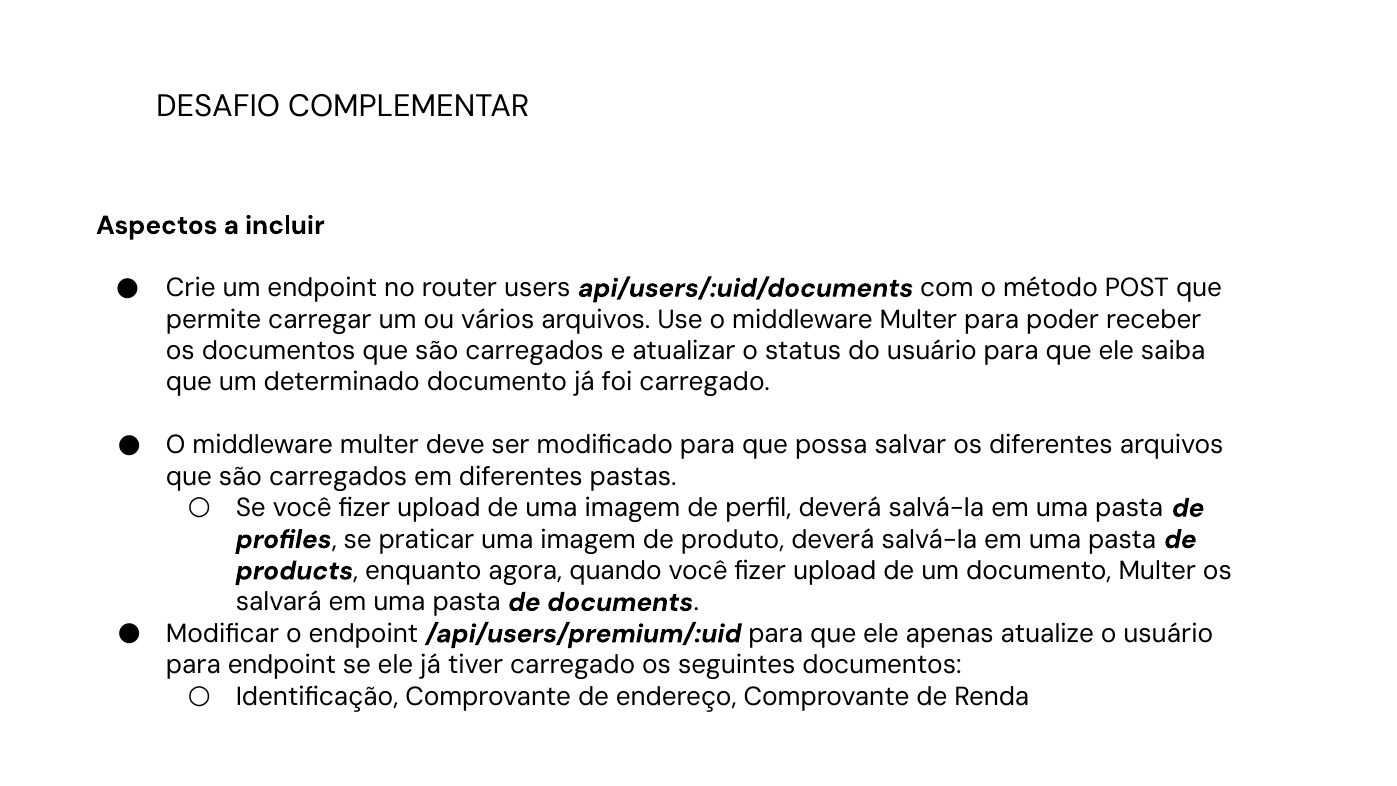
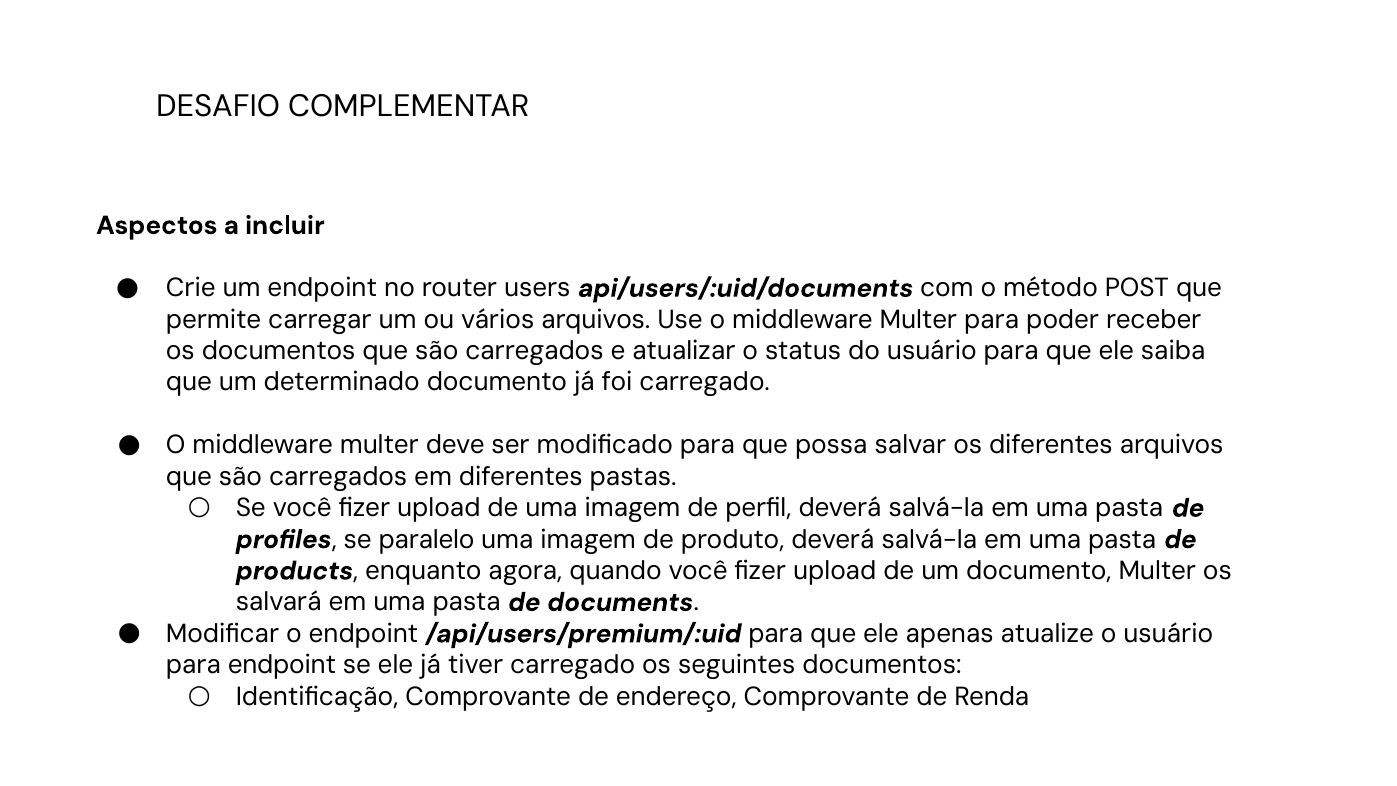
praticar: praticar -> paralelo (427, 539)
